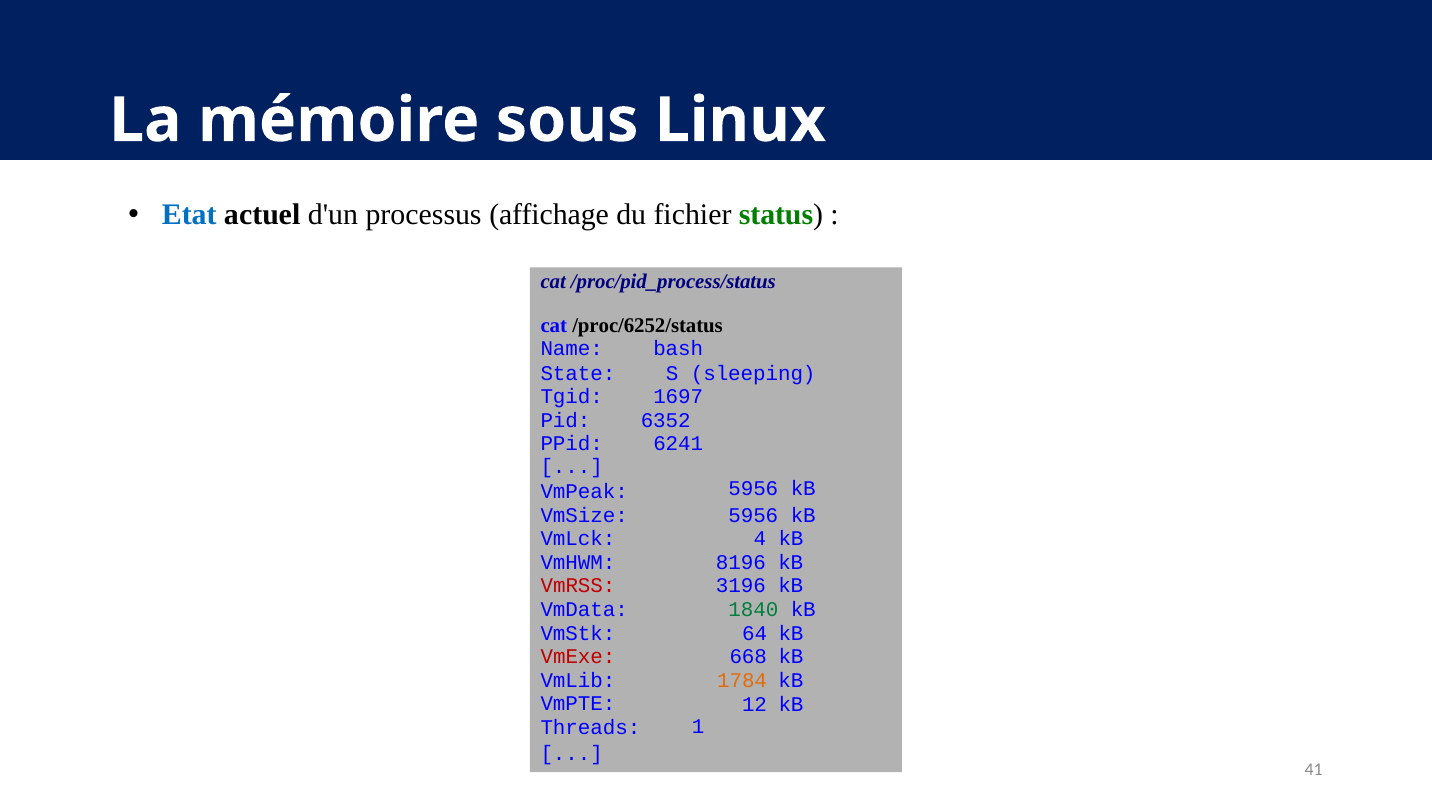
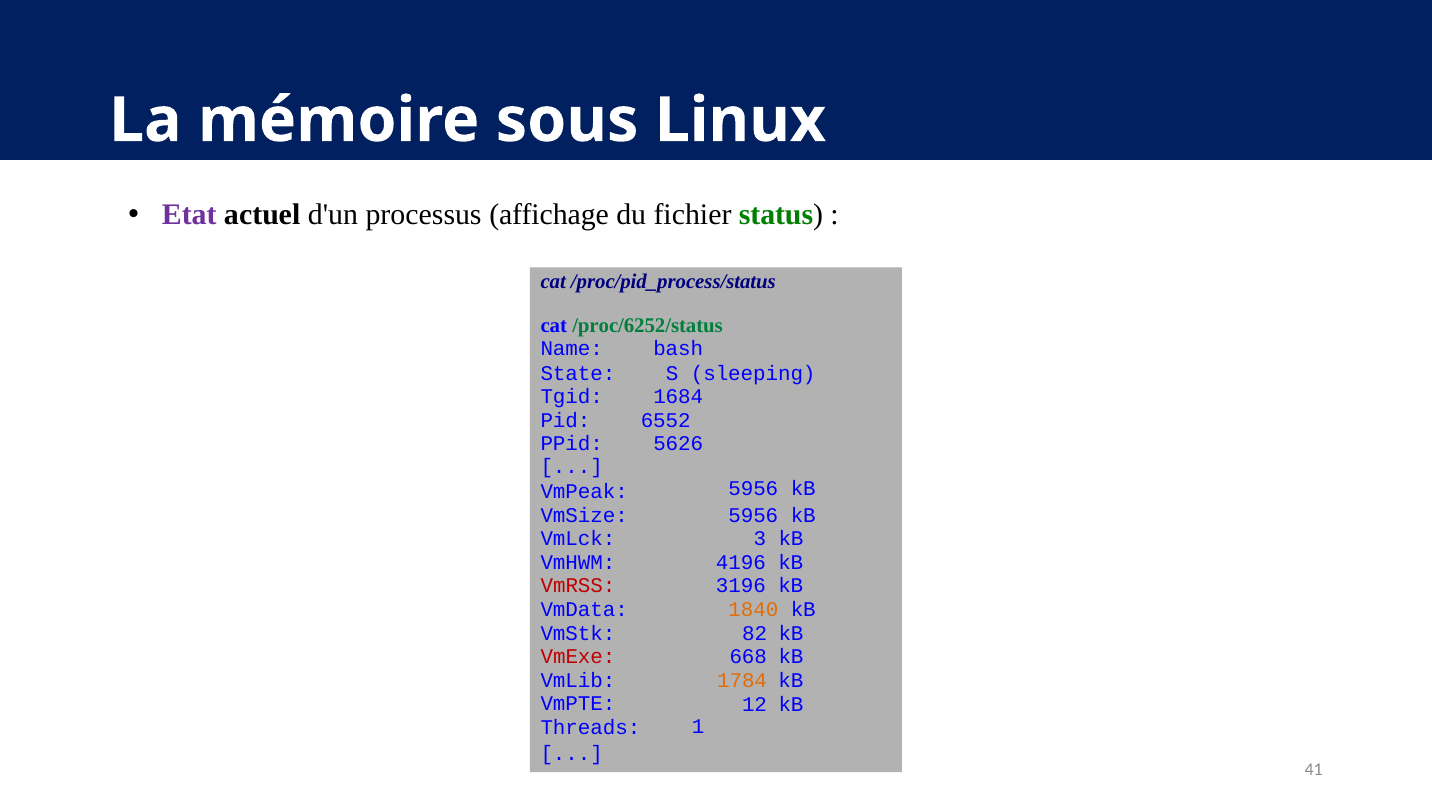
Etat colour: blue -> purple (189, 215)
/proc/6252/status colour: black -> green (648, 326)
1697: 1697 -> 1684 (678, 397)
6352: 6352 -> 6552 (666, 420)
6241: 6241 -> 5626 (678, 444)
4: 4 -> 3 (760, 538)
8196: 8196 -> 4196 (741, 562)
1840 colour: green -> orange (753, 609)
64: 64 -> 82 (755, 633)
